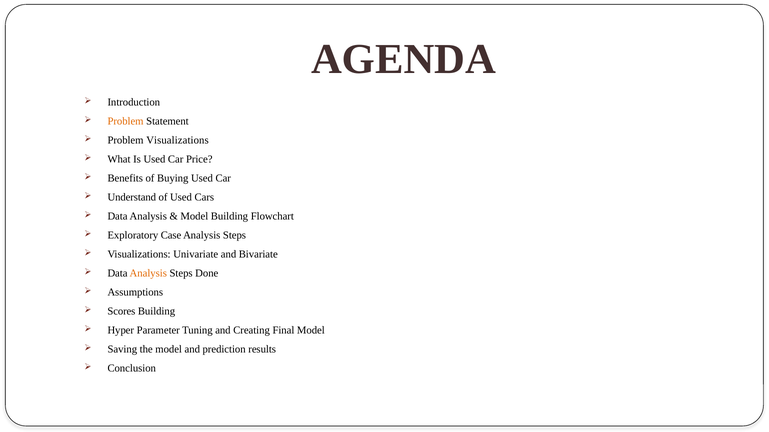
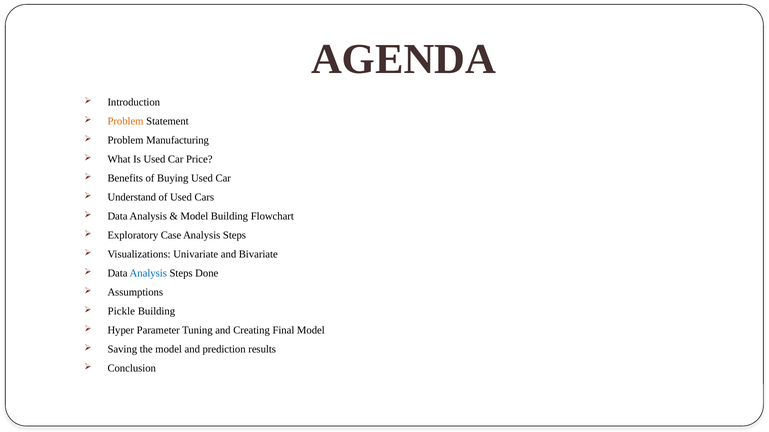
Problem Visualizations: Visualizations -> Manufacturing (178, 140)
Analysis colour: orange -> blue (148, 274)
Scores: Scores -> Pickle (121, 312)
